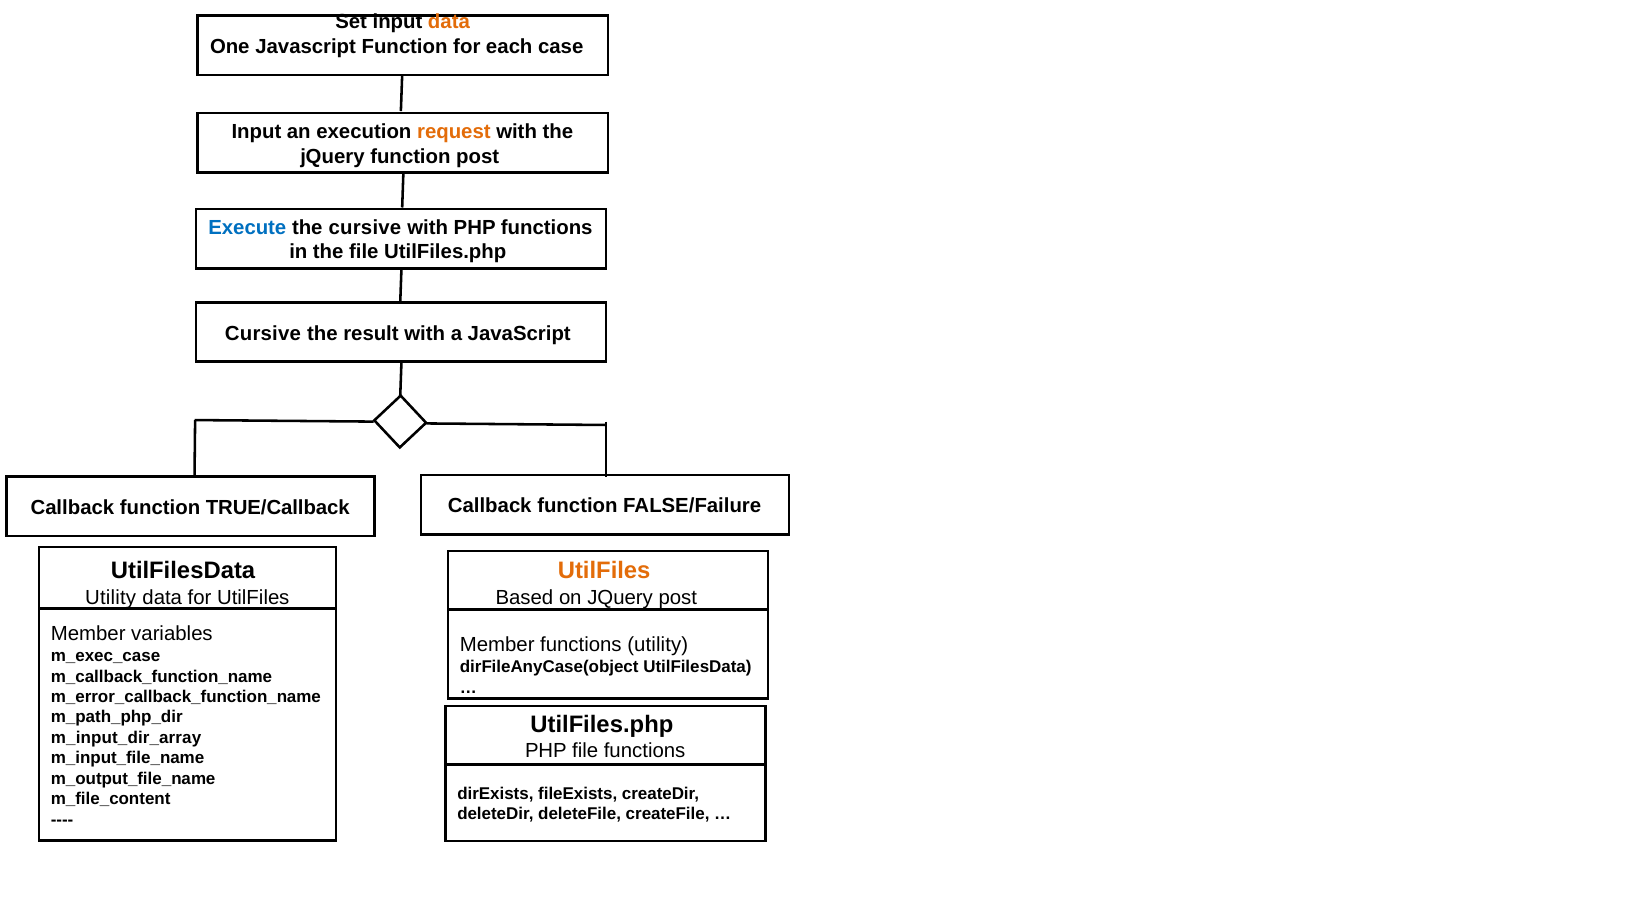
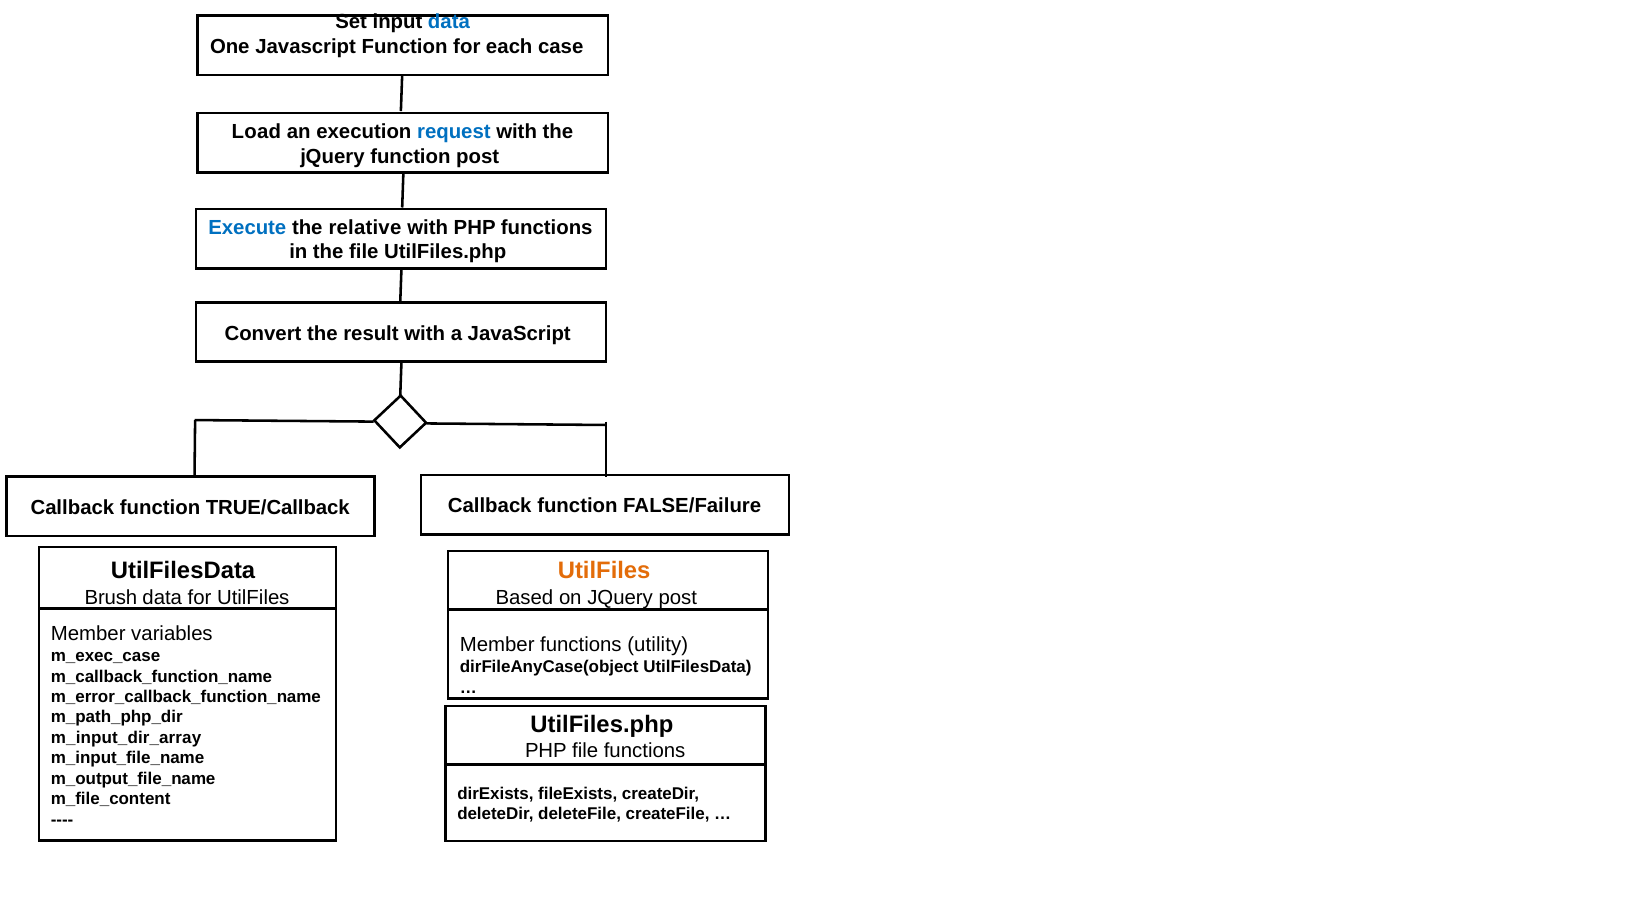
data colour: orange -> blue (449, 22)
Input: Input -> Load (256, 132)
request colour: orange -> blue (454, 132)
the cursive: cursive -> relative (365, 228)
Cursive: Cursive -> Convert (263, 333)
Utility: Utility -> Brush (111, 598)
